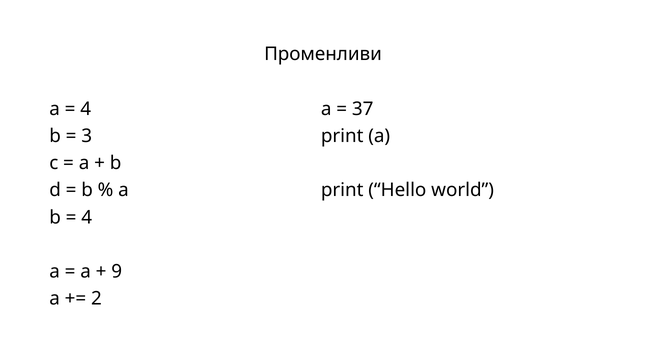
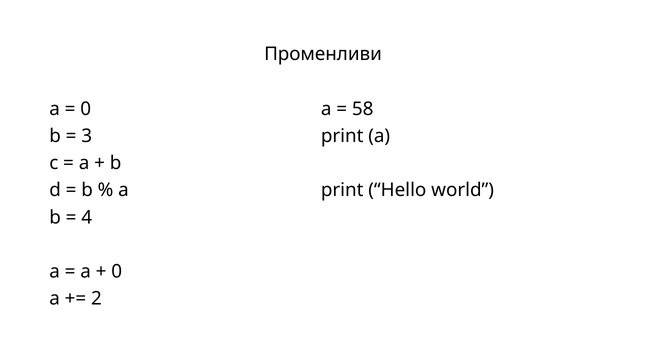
4: 4 -> 0 (86, 109)
37: 37 -> 58 (363, 109)
9: 9 -> 0 (117, 272)
